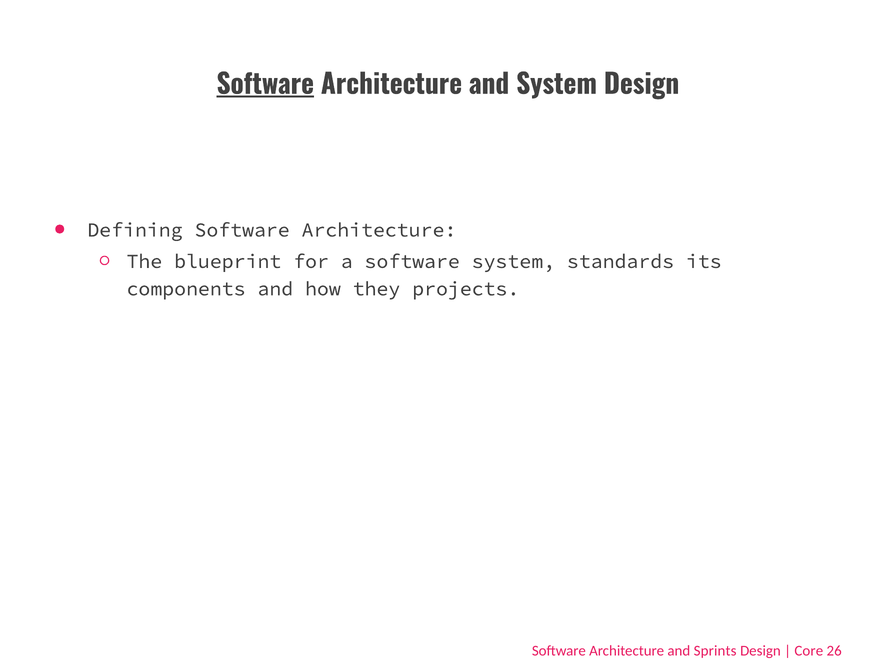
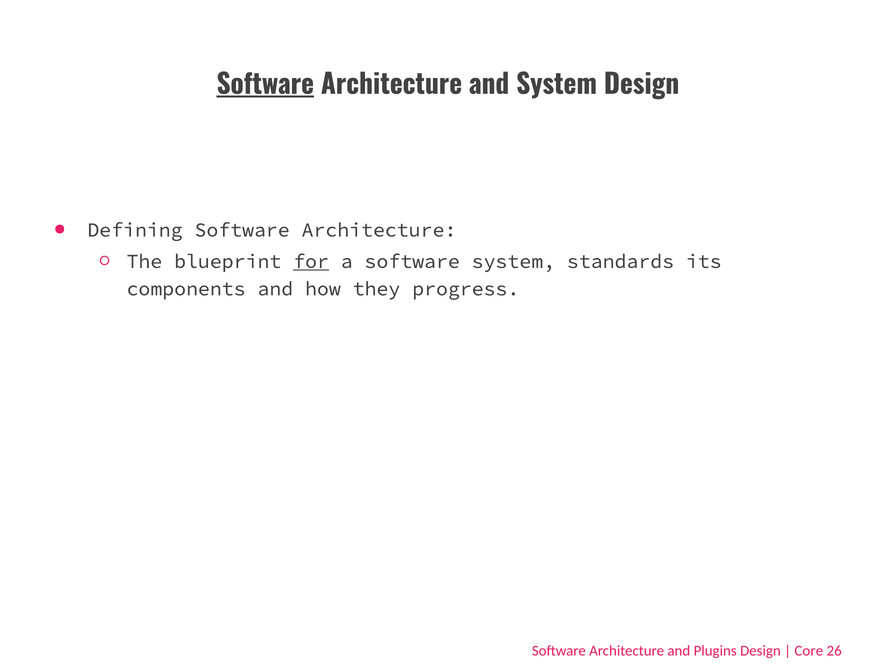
for underline: none -> present (311, 261)
projects: projects -> progress (466, 289)
Sprints: Sprints -> Plugins (715, 651)
